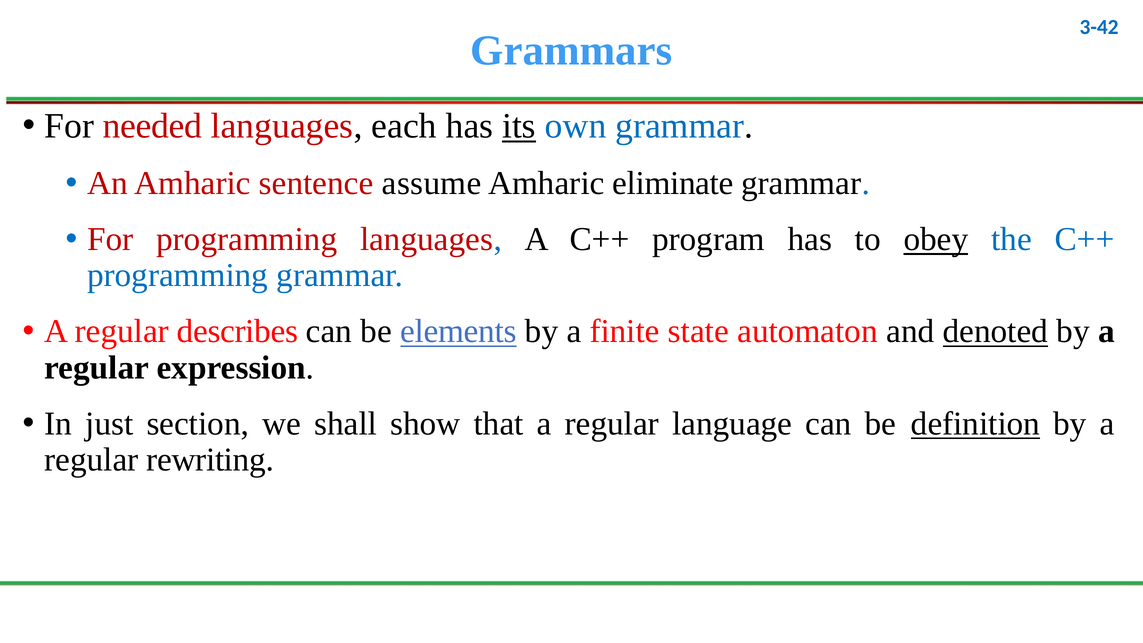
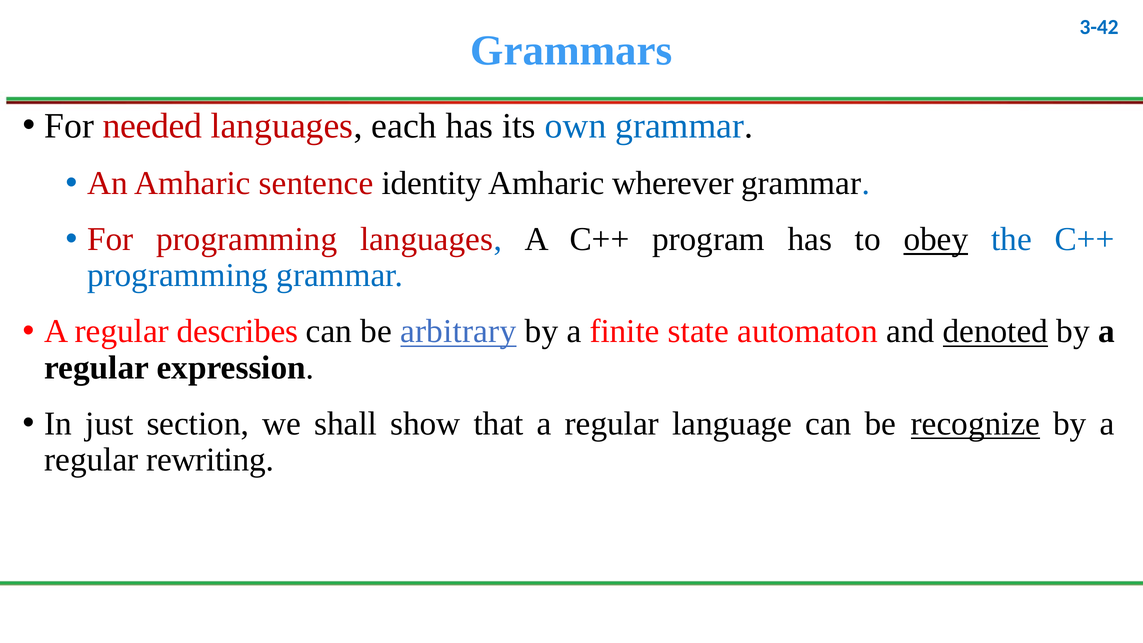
its underline: present -> none (519, 126)
assume: assume -> identity (432, 183)
eliminate: eliminate -> wherever (673, 183)
elements: elements -> arbitrary (458, 331)
definition: definition -> recognize (975, 423)
